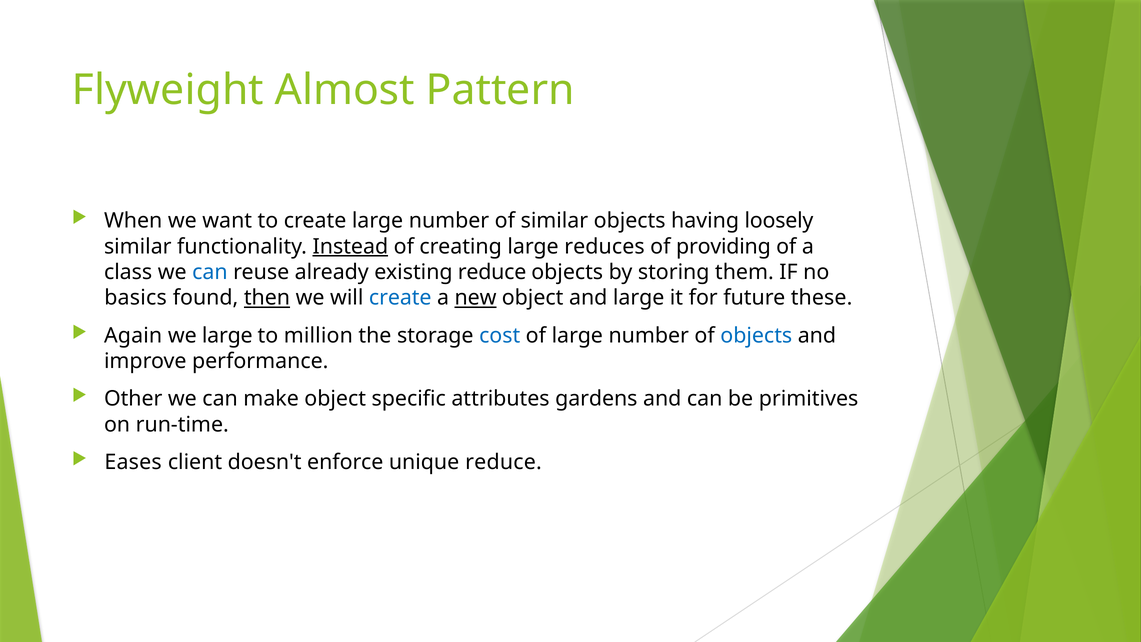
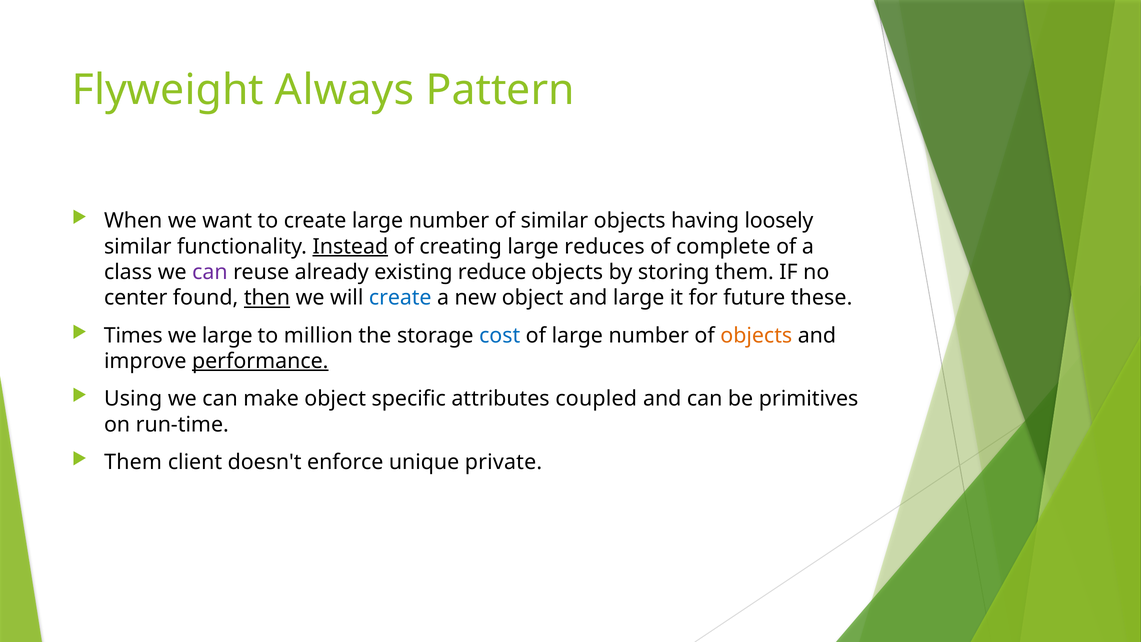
Almost: Almost -> Always (345, 90)
providing: providing -> complete (723, 246)
can colour: blue -> purple (210, 272)
basics: basics -> center (136, 298)
new underline: present -> none (476, 298)
Again: Again -> Times (133, 335)
objects colour: blue -> orange (756, 335)
performance underline: none -> present (260, 361)
Other: Other -> Using (133, 399)
gardens: gardens -> coupled (596, 399)
Eases: Eases -> Them (133, 462)
unique reduce: reduce -> private (503, 462)
